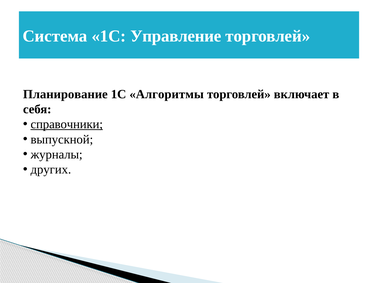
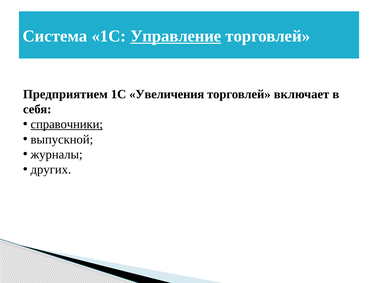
Управление underline: none -> present (176, 36)
Планирование: Планирование -> Предприятием (65, 94)
Алгоритмы: Алгоритмы -> Увеличения (167, 94)
